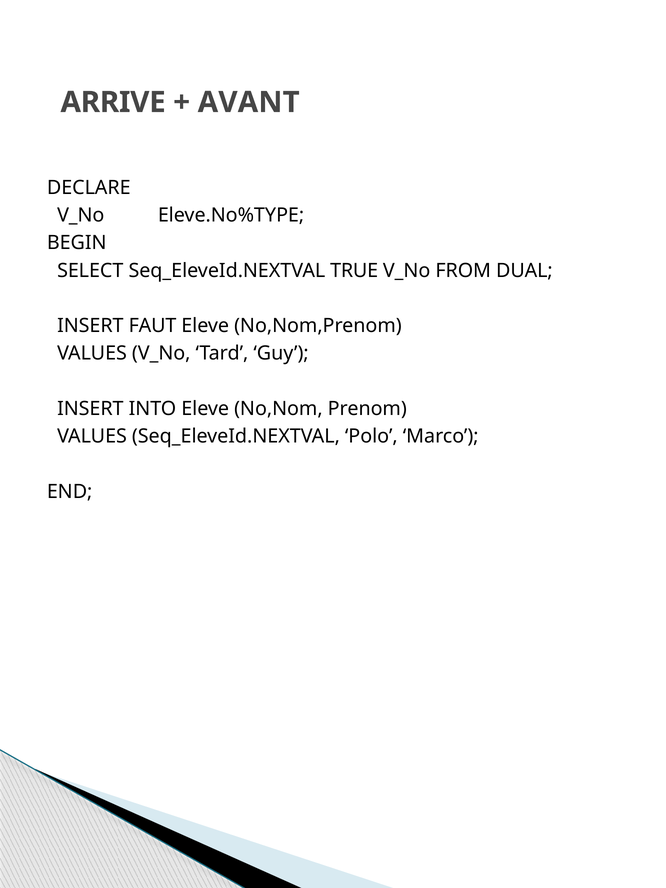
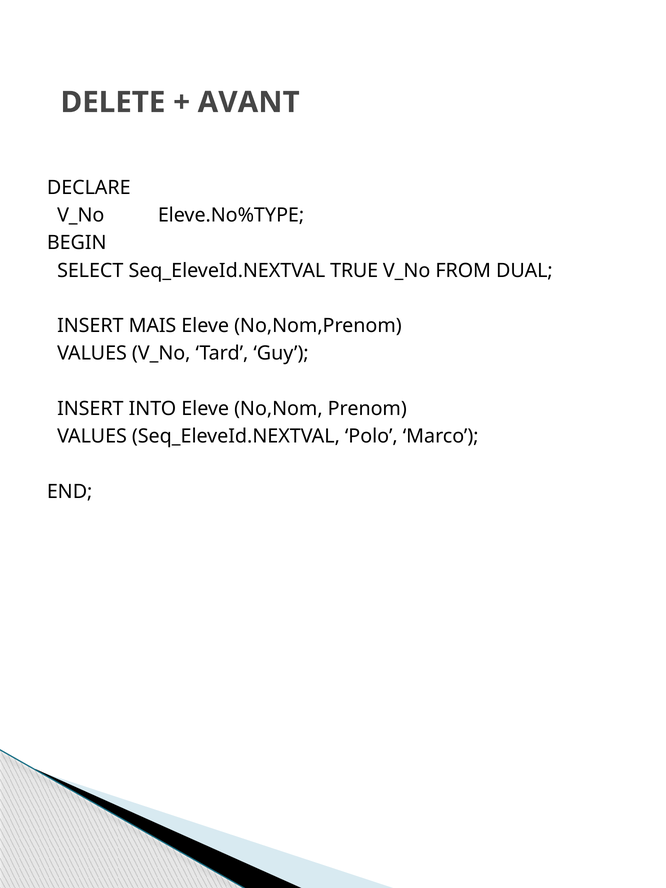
ARRIVE: ARRIVE -> DELETE (113, 102)
FAUT: FAUT -> MAIS (152, 326)
